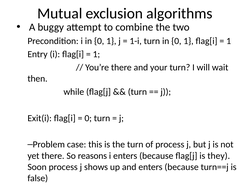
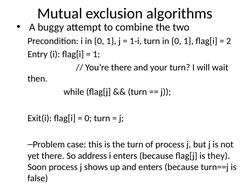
1: 1 -> 2 (229, 41)
reasons: reasons -> address (92, 156)
